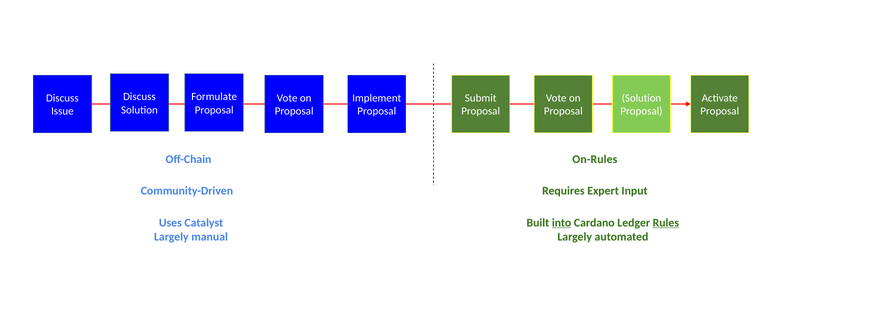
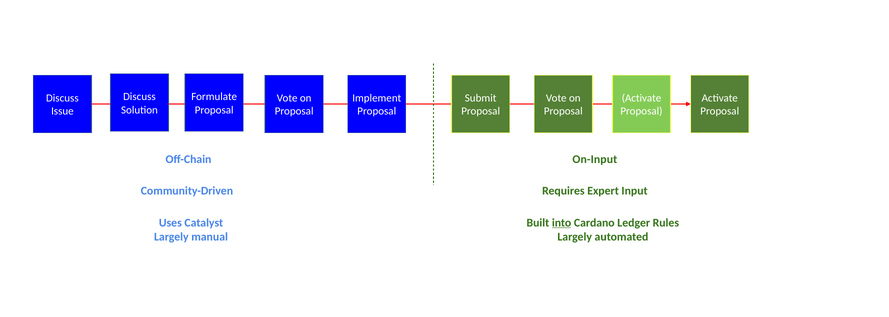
Solution: Solution -> Activate (641, 98)
On-Rules: On-Rules -> On-Input (595, 160)
Rules underline: present -> none (666, 223)
